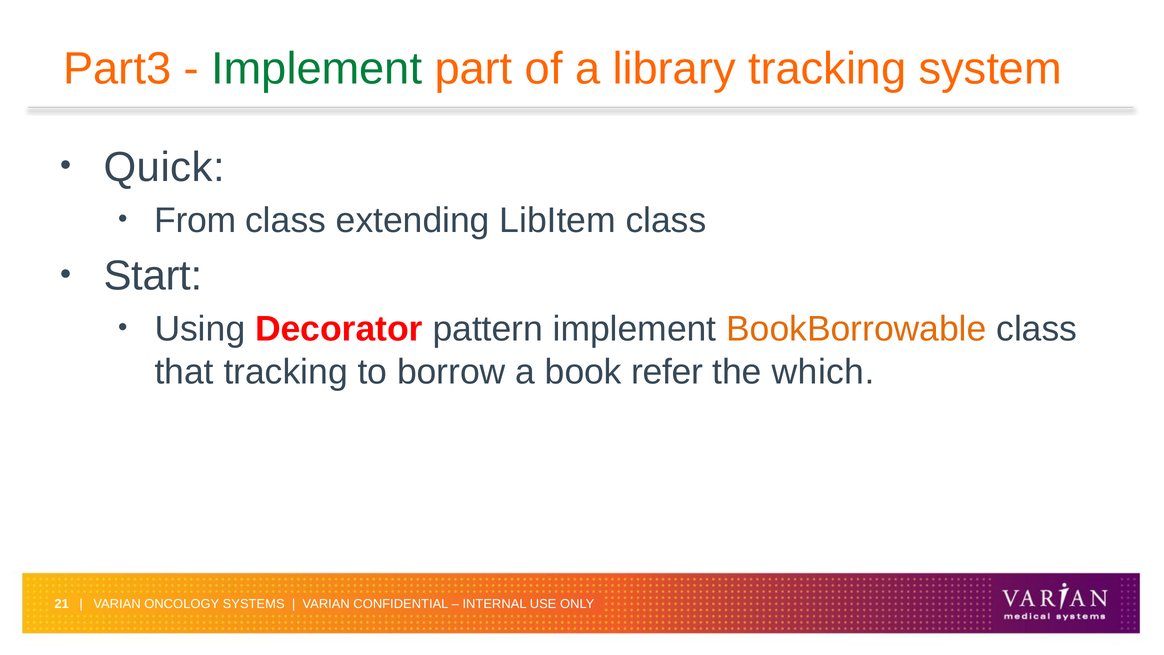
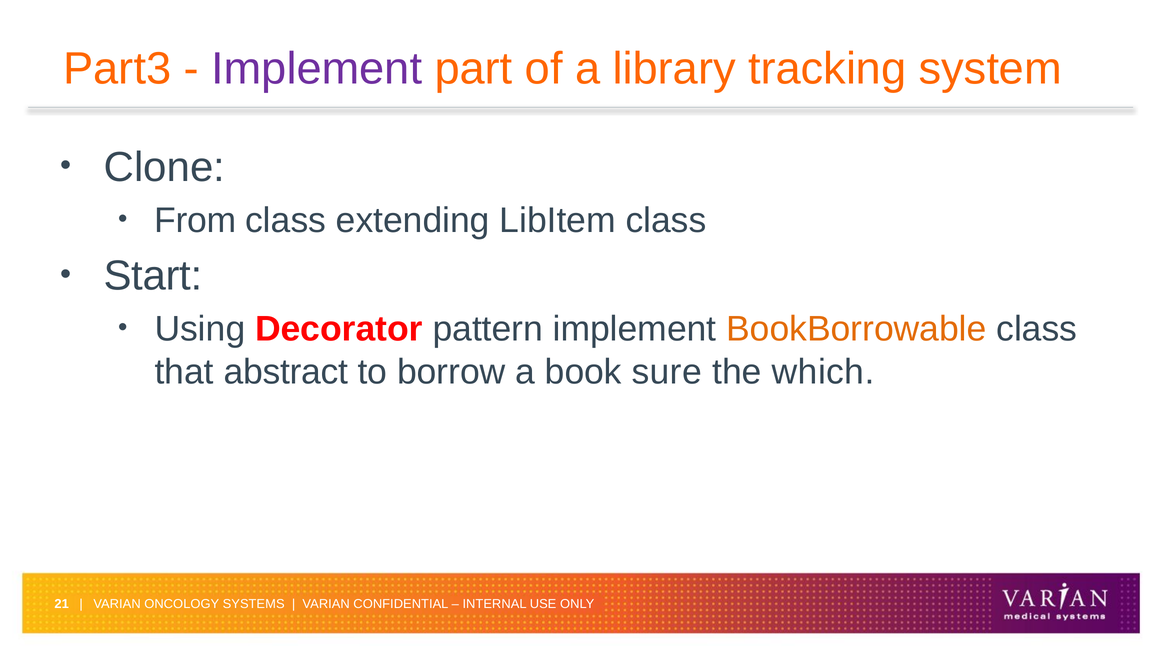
Implement colour: green -> purple (317, 69)
Quick: Quick -> Clone (164, 167)
that tracking: tracking -> abstract (286, 372)
refer: refer -> sure (667, 372)
